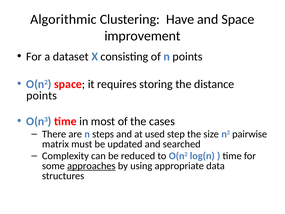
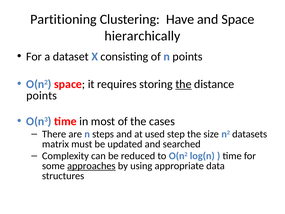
Algorithmic: Algorithmic -> Partitioning (63, 19)
improvement: improvement -> hierarchically (142, 36)
the underline: none -> present (183, 84)
pairwise: pairwise -> datasets (250, 134)
